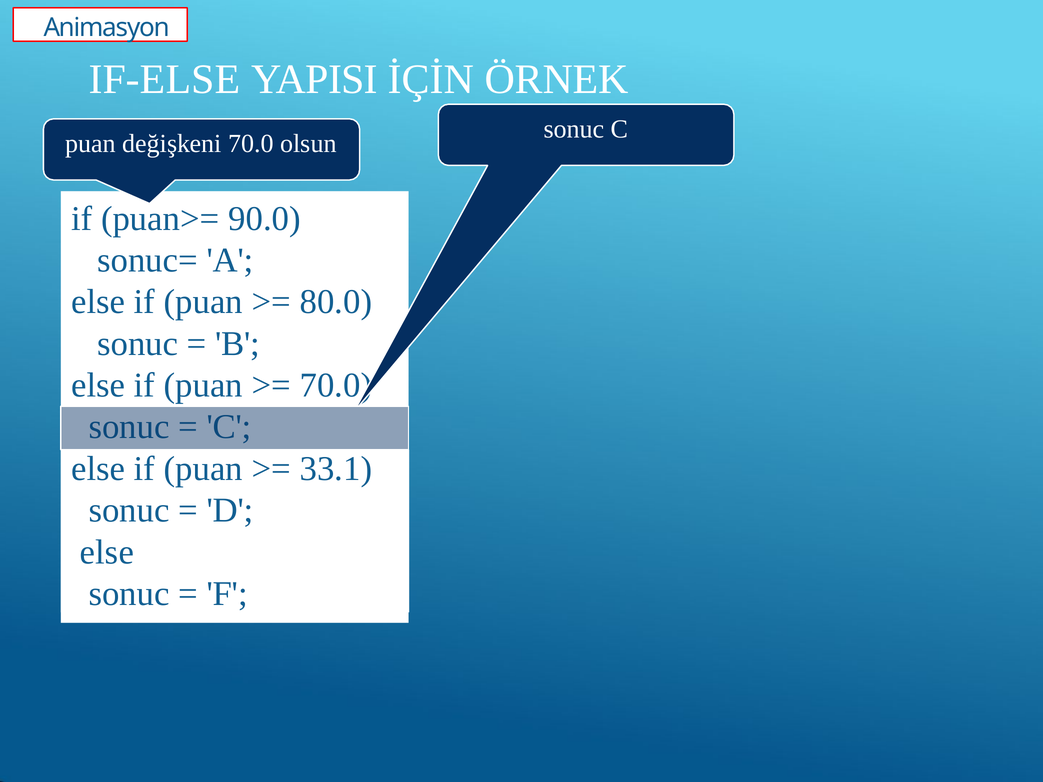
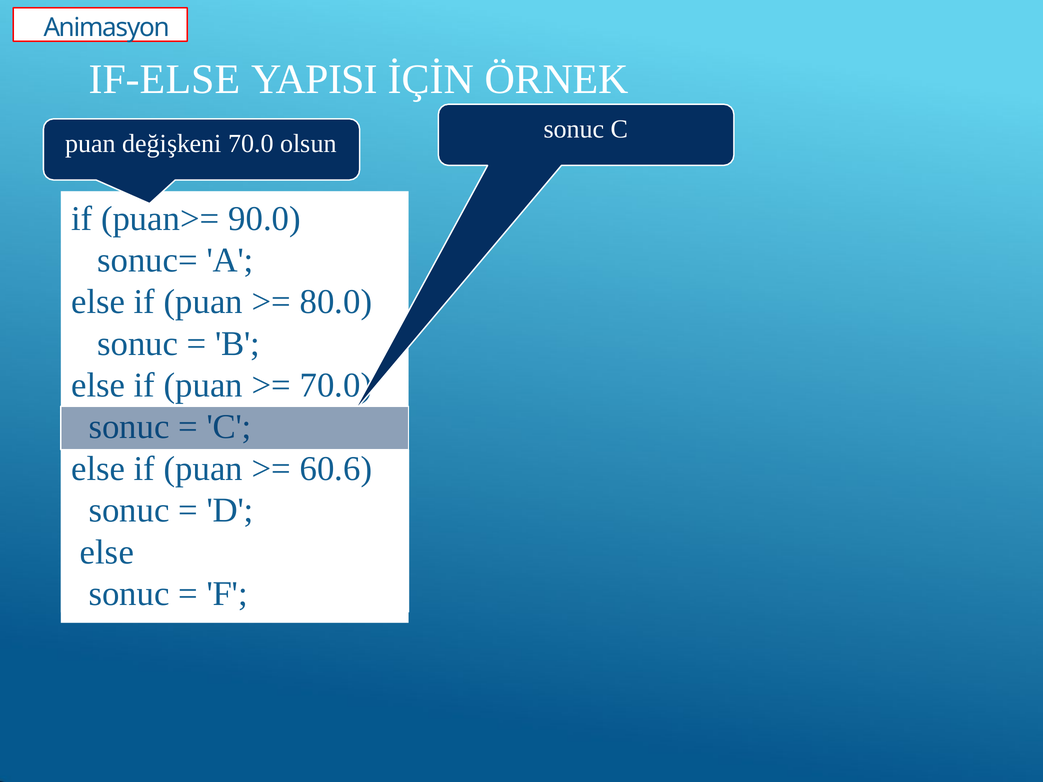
33.1: 33.1 -> 60.6 (336, 469)
